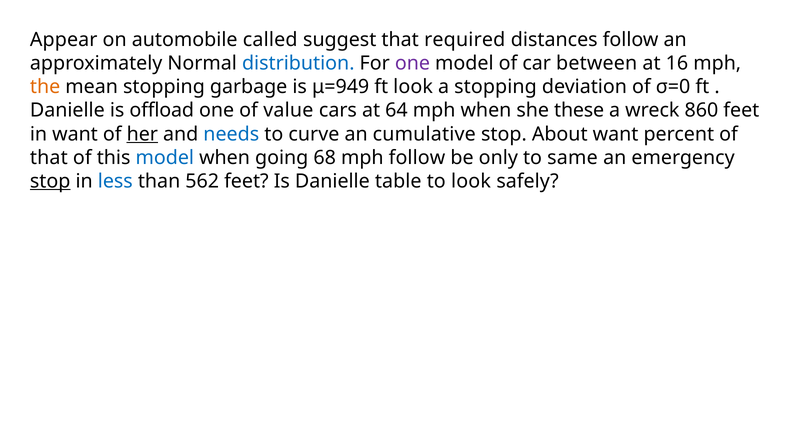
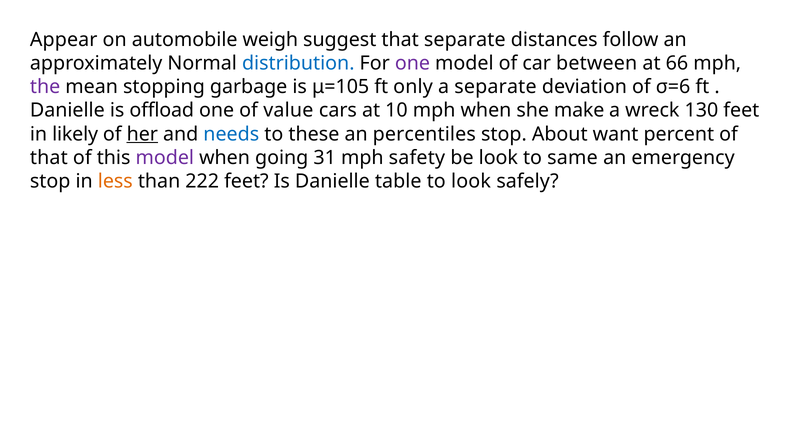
called: called -> weigh (270, 40)
that required: required -> separate (465, 40)
16: 16 -> 66 (677, 63)
the colour: orange -> purple (45, 87)
μ=949: μ=949 -> μ=105 (341, 87)
ft look: look -> only (413, 87)
a stopping: stopping -> separate (495, 87)
σ=0: σ=0 -> σ=6 (673, 87)
64: 64 -> 10 (396, 111)
these: these -> make (579, 111)
860: 860 -> 130 (701, 111)
in want: want -> likely (75, 134)
curve: curve -> these (314, 134)
cumulative: cumulative -> percentiles (424, 134)
model colour: blue -> purple (165, 158)
68: 68 -> 31 (325, 158)
mph follow: follow -> safety (417, 158)
be only: only -> look (498, 158)
stop underline: present -> none (50, 181)
less colour: blue -> orange (115, 181)
562: 562 -> 222 (202, 181)
